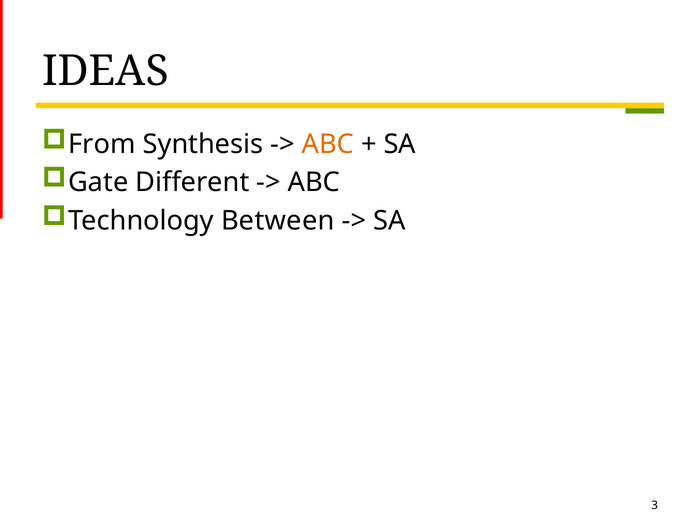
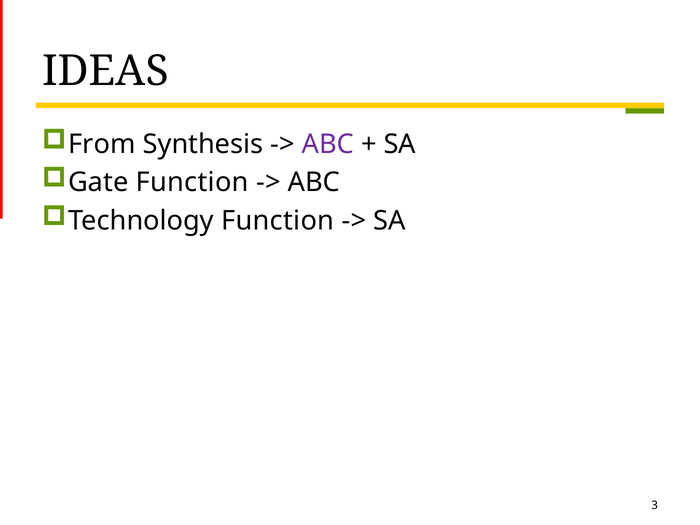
ABC colour: orange -> purple (328, 144)
Gate Different: Different -> Function (192, 182)
Technology Between: Between -> Function (278, 221)
